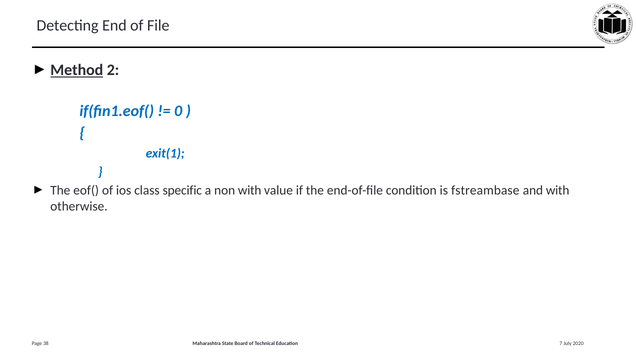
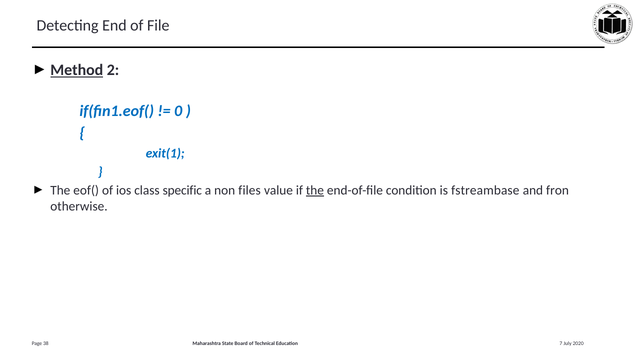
non with: with -> files (250, 190)
the underline: none -> present (315, 190)
and with: with -> fron (558, 190)
